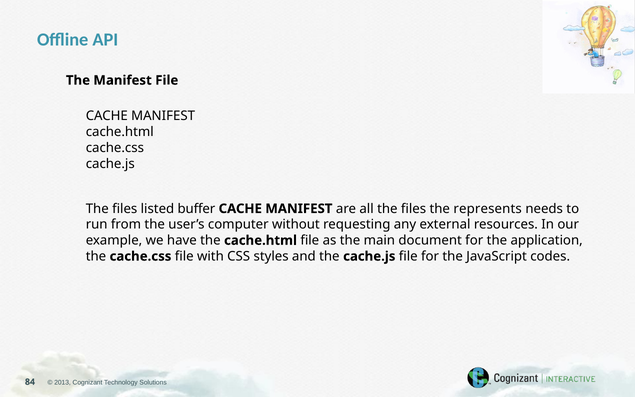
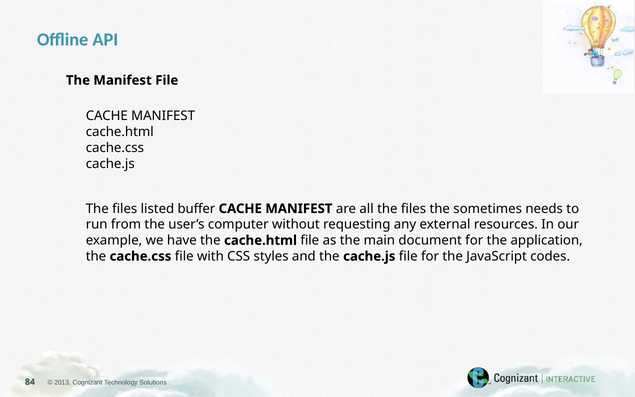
represents: represents -> sometimes (488, 209)
